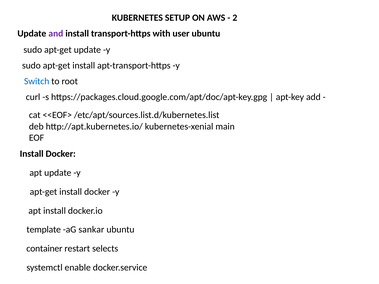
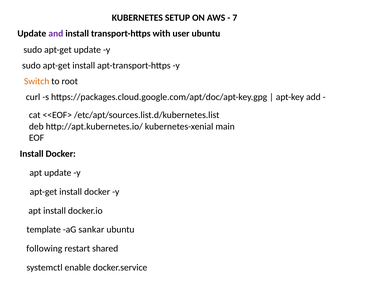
2: 2 -> 7 (235, 18)
Switch colour: blue -> orange (37, 81)
container: container -> following (44, 249)
selects: selects -> shared (105, 249)
